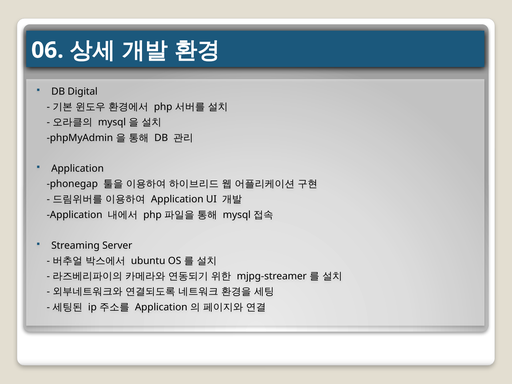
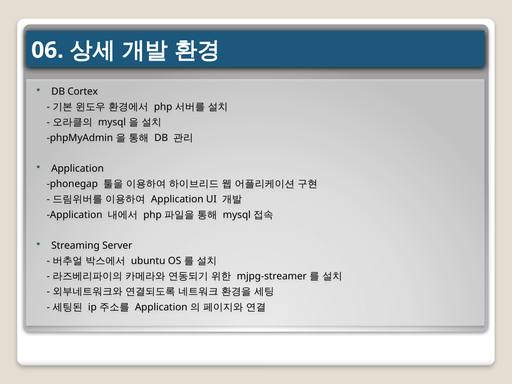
Digital: Digital -> Cortex (83, 92)
